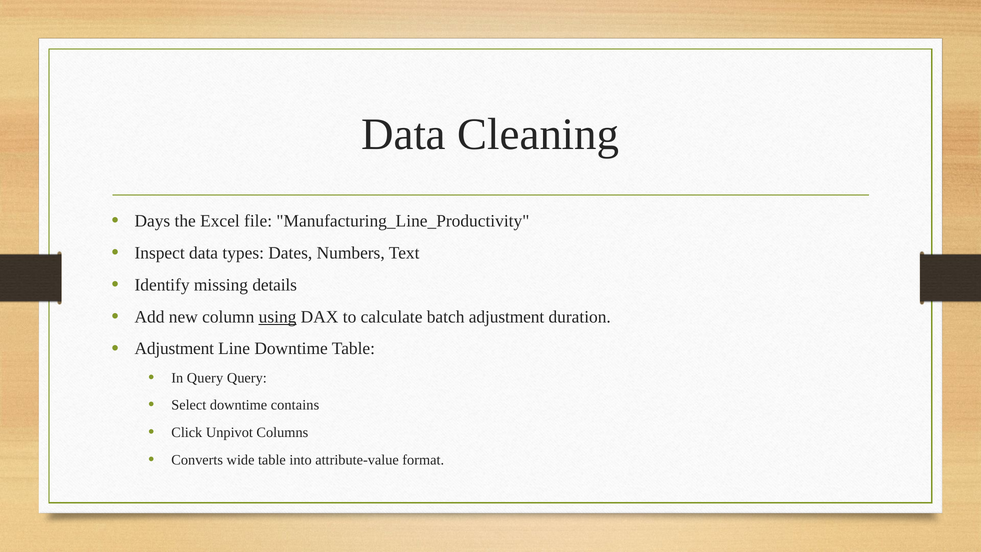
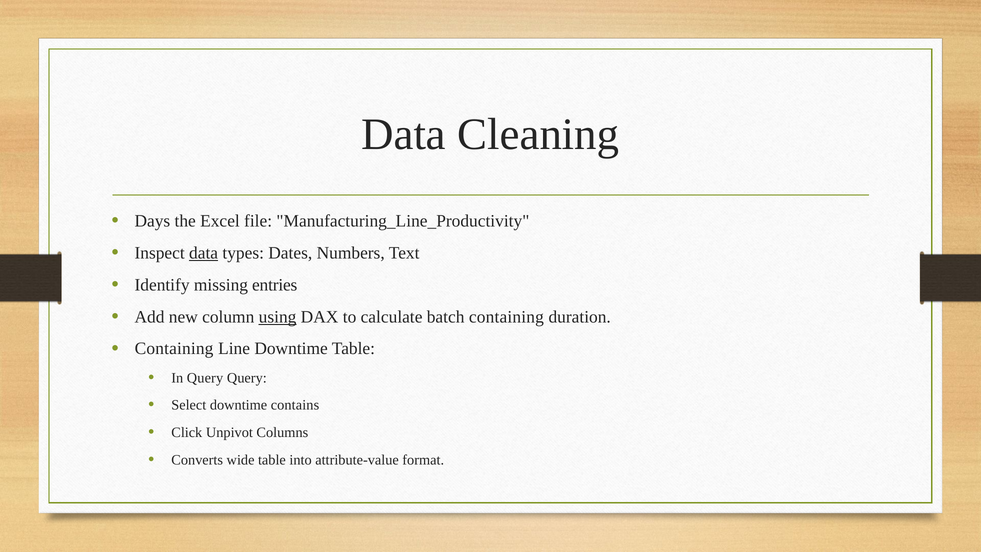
data underline: none -> present (204, 253)
details: details -> entries (275, 285)
batch adjustment: adjustment -> containing (506, 317)
Adjustment: Adjustment -> Containing (174, 349)
